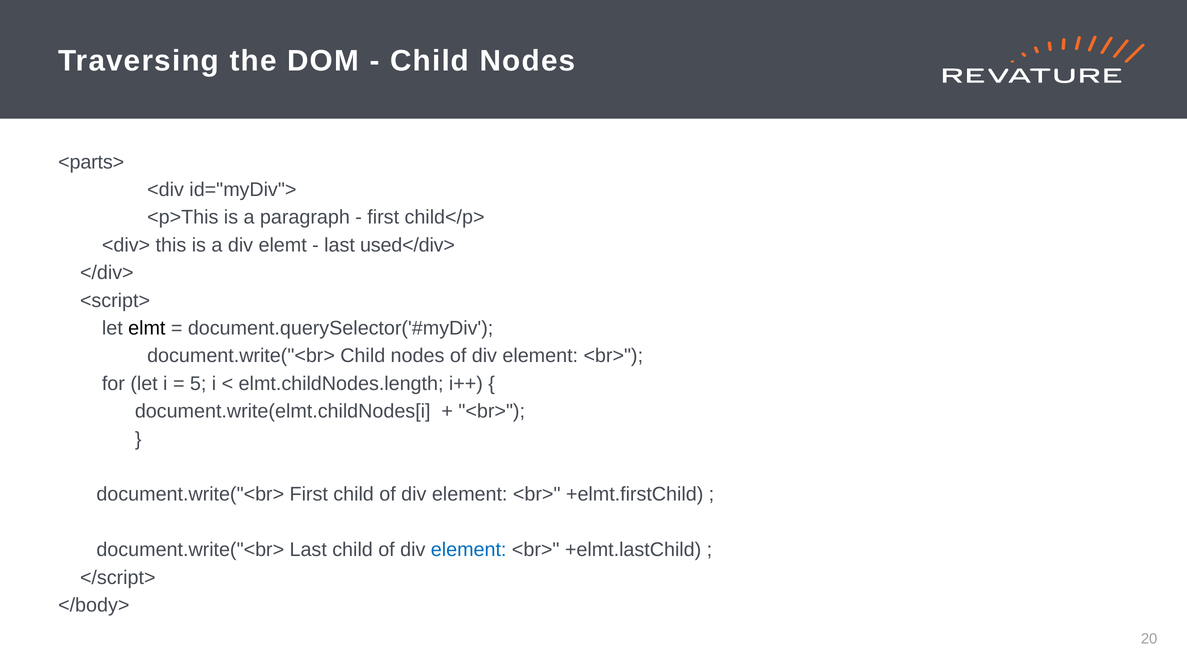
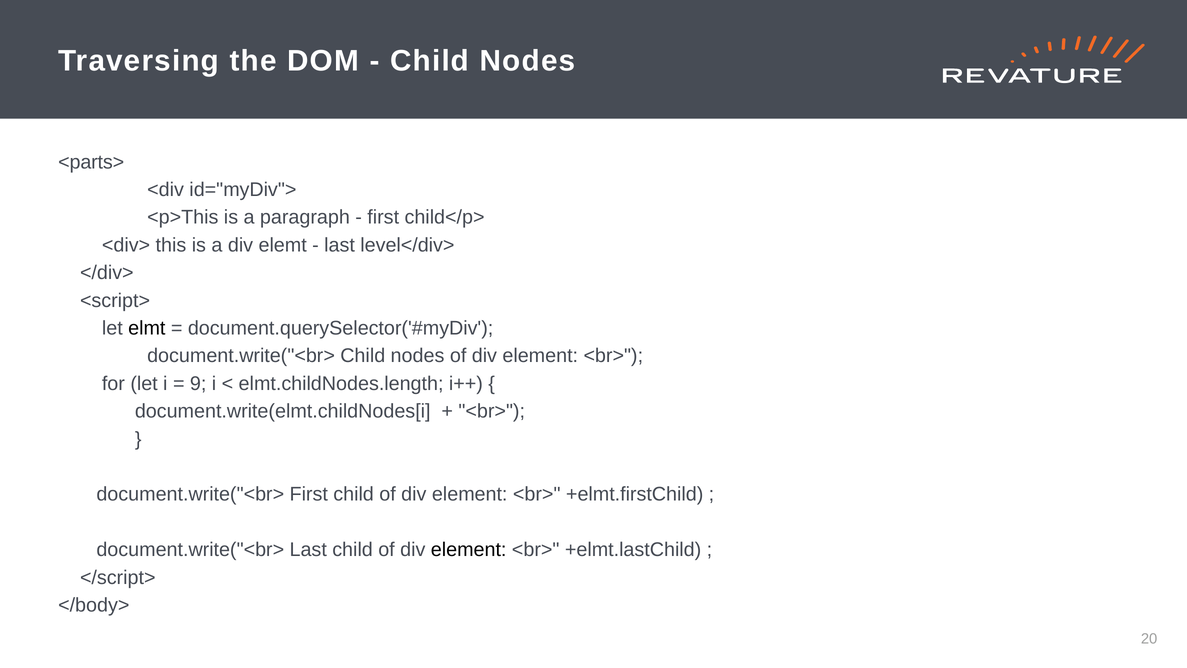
used</div>: used</div> -> level</div> (407, 245)
5: 5 -> 9 (198, 383)
element colour: blue -> black (469, 550)
